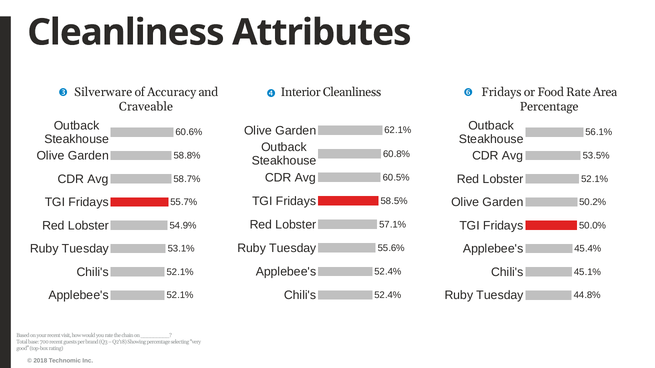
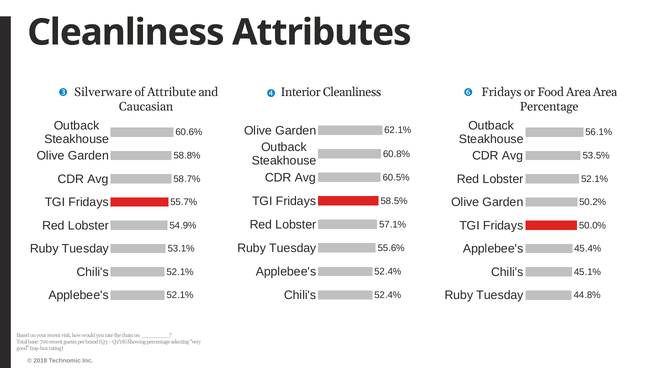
Accuracy: Accuracy -> Attribute (172, 92)
Food Rate: Rate -> Area (579, 92)
Craveable: Craveable -> Caucasian (146, 107)
